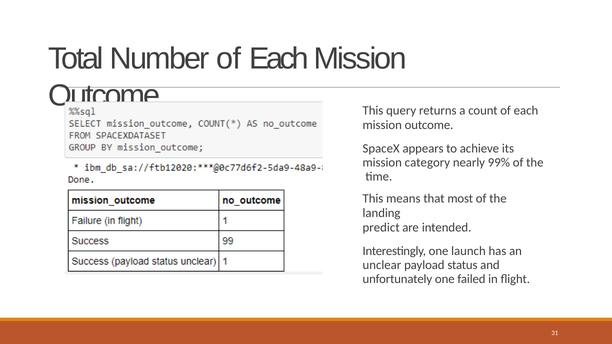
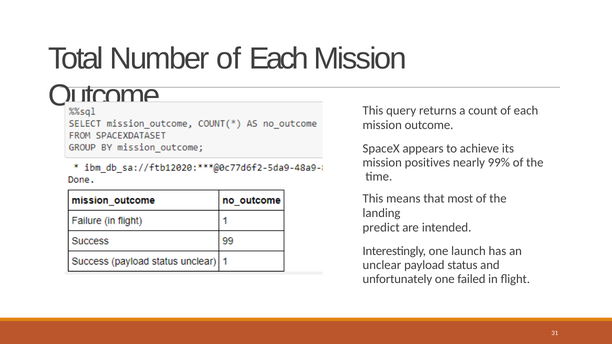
category: category -> positives (427, 162)
